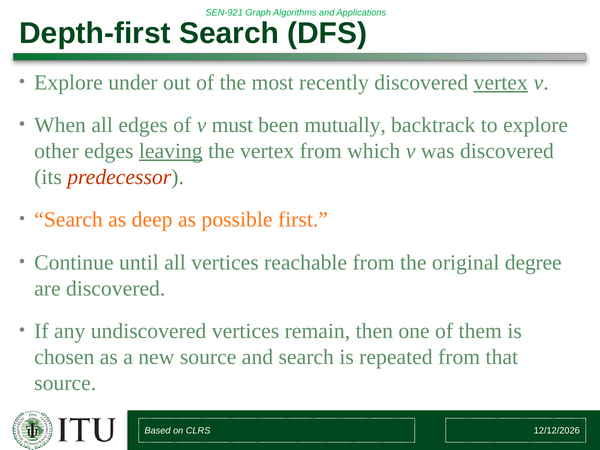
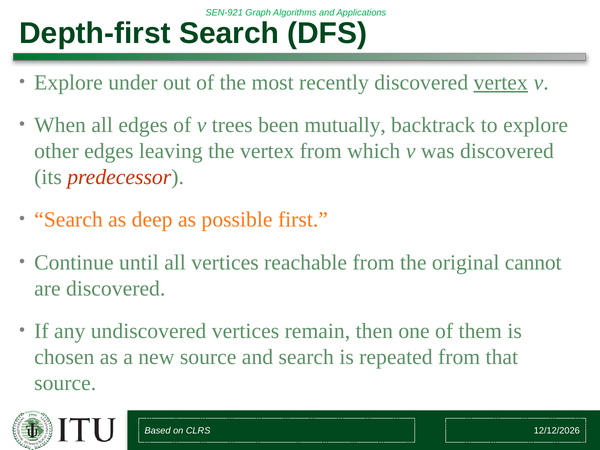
must: must -> trees (232, 125)
leaving underline: present -> none (171, 151)
degree: degree -> cannot (533, 262)
